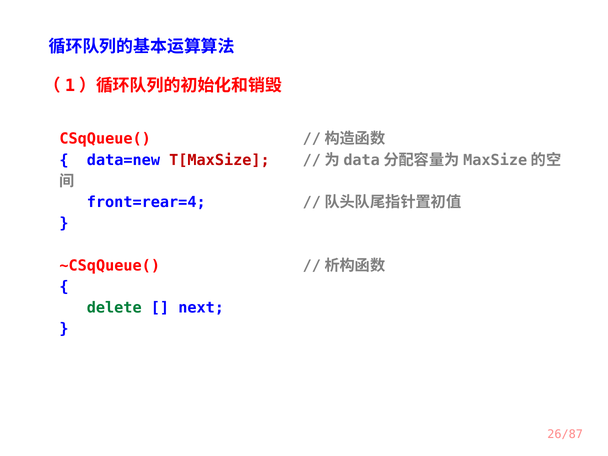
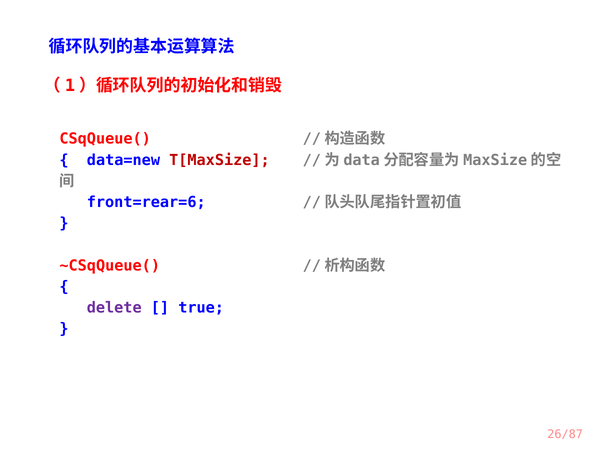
front=rear=4: front=rear=4 -> front=rear=6 (146, 202)
delete colour: green -> purple (114, 308)
next: next -> true (201, 308)
